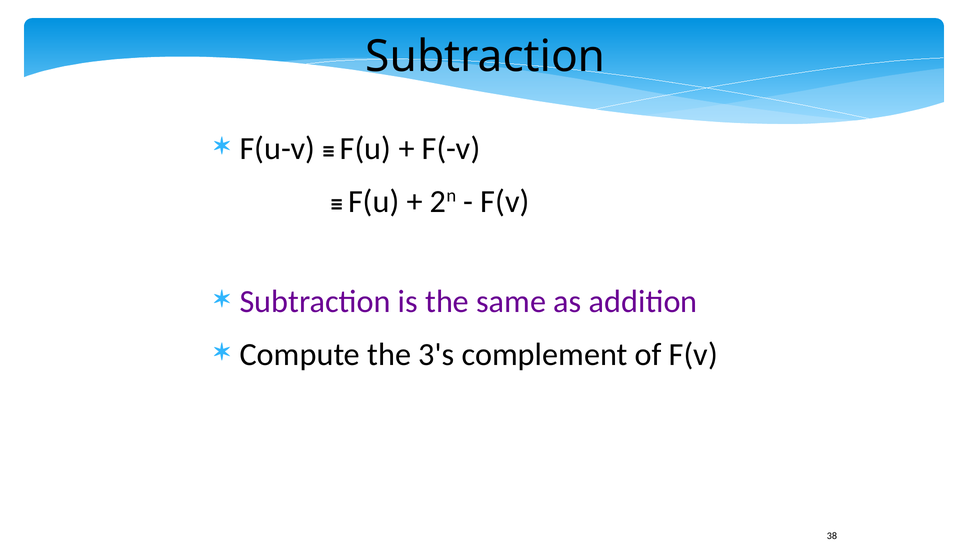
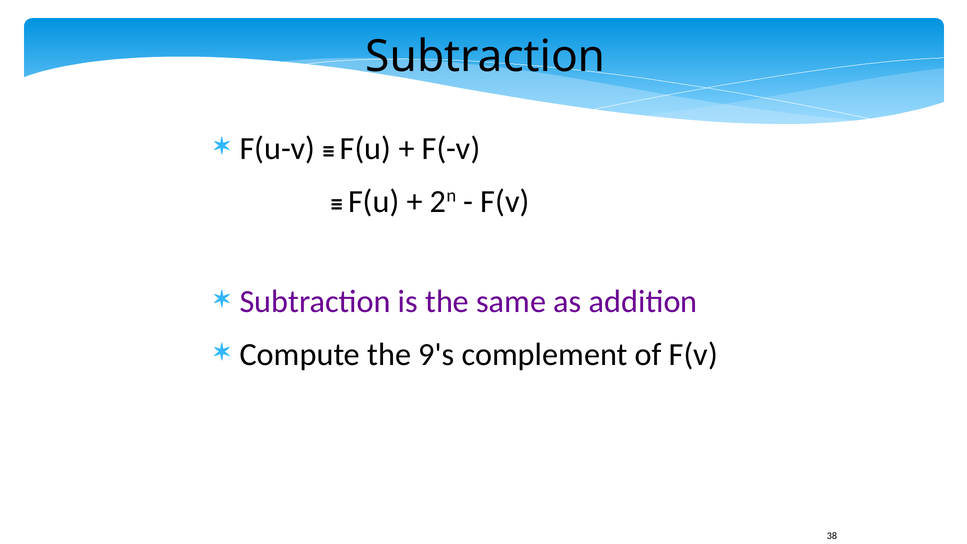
3's: 3's -> 9's (436, 355)
